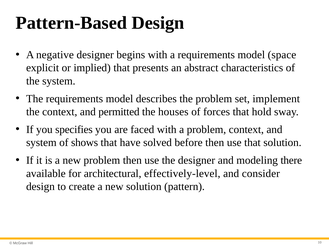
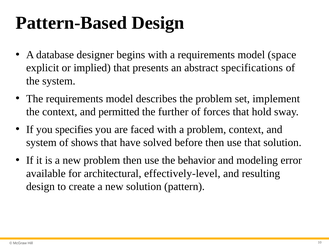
negative: negative -> database (55, 55)
characteristics: characteristics -> specifications (252, 68)
houses: houses -> further (173, 112)
the designer: designer -> behavior (197, 161)
there: there -> error (291, 161)
consider: consider -> resulting (261, 174)
